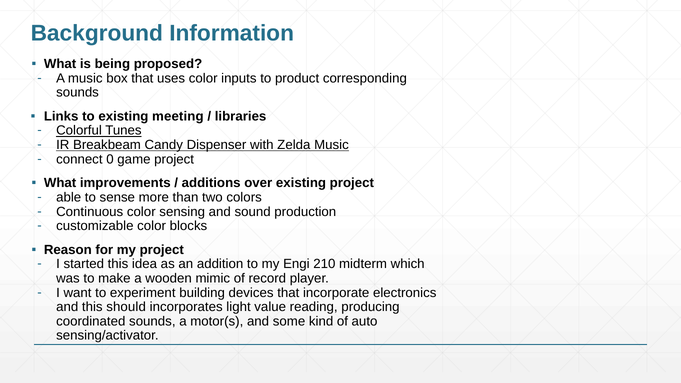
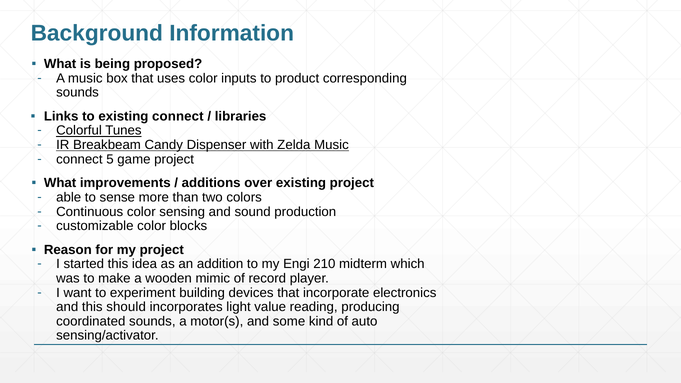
existing meeting: meeting -> connect (178, 116)
0: 0 -> 5 (110, 159)
